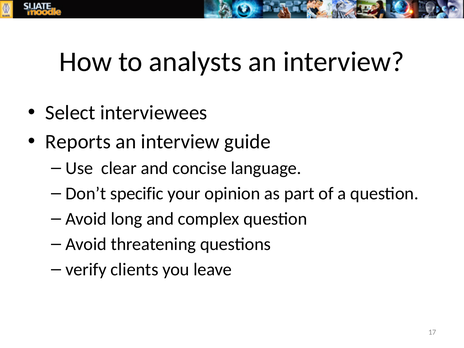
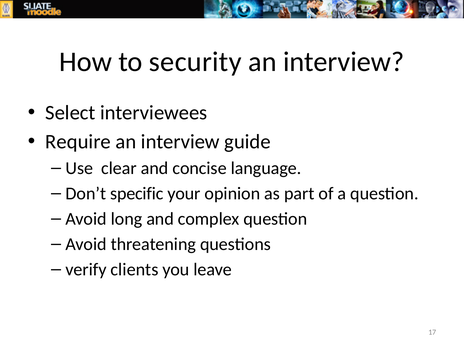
analysts: analysts -> security (195, 62)
Reports: Reports -> Require (78, 142)
